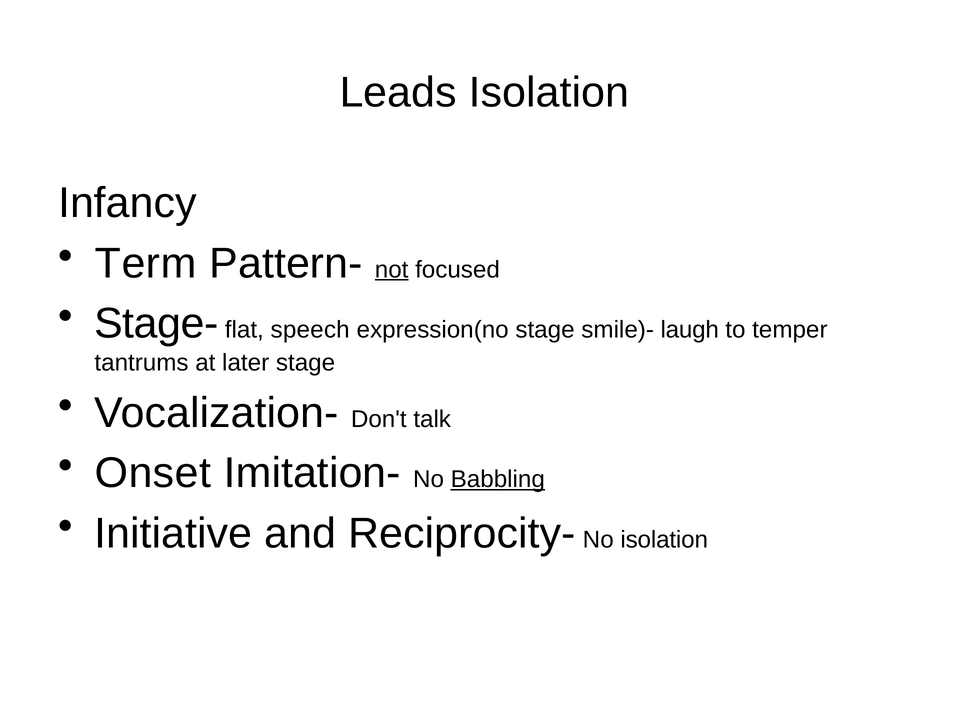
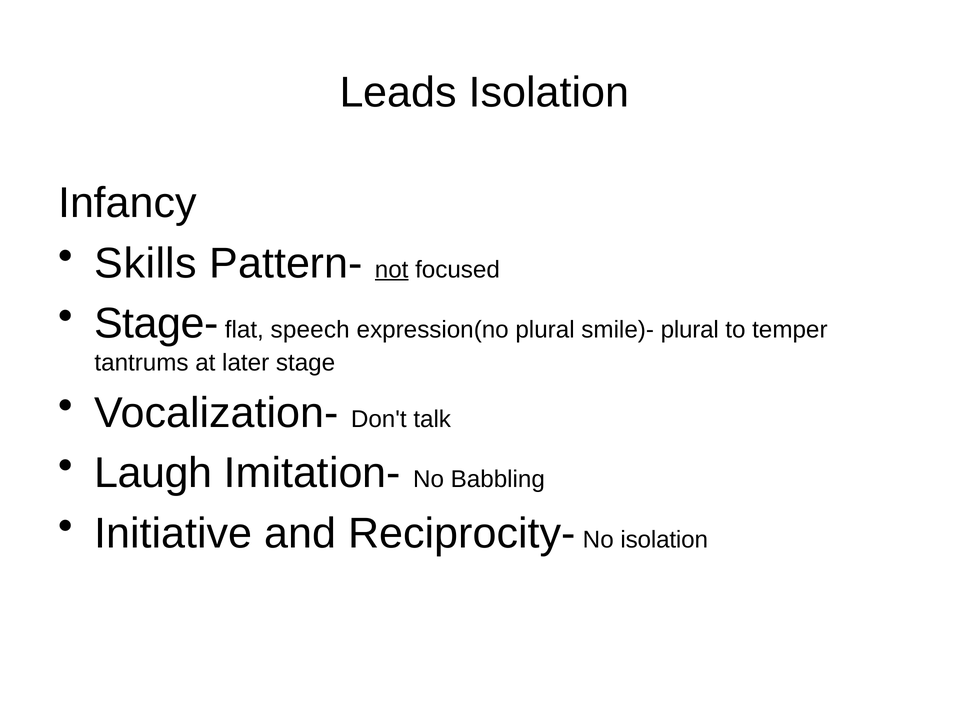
Term: Term -> Skills (146, 264)
expression(no stage: stage -> plural (545, 330)
smile)- laugh: laugh -> plural (690, 330)
Onset: Onset -> Laugh (153, 474)
Babbling underline: present -> none (498, 480)
